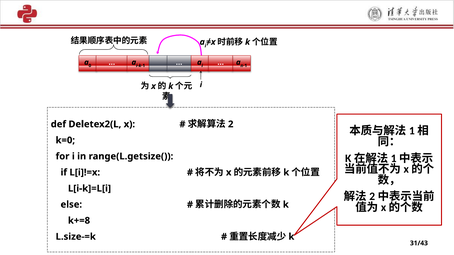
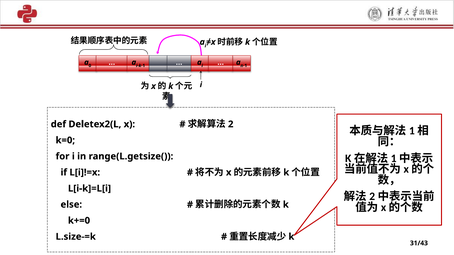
k+=8: k+=8 -> k+=0 (79, 221)
